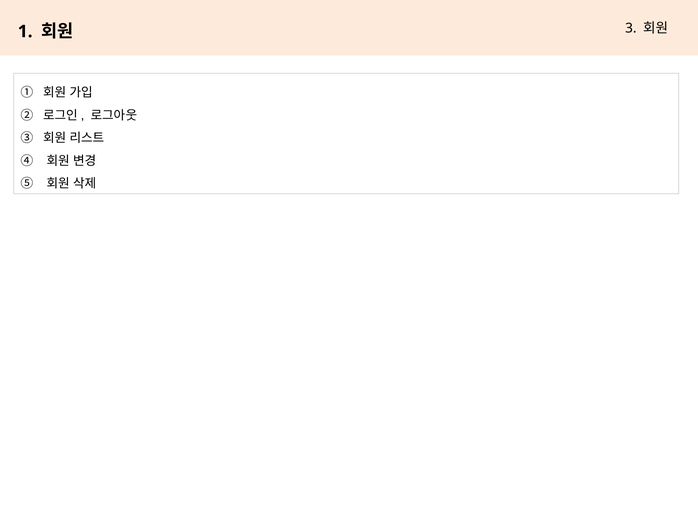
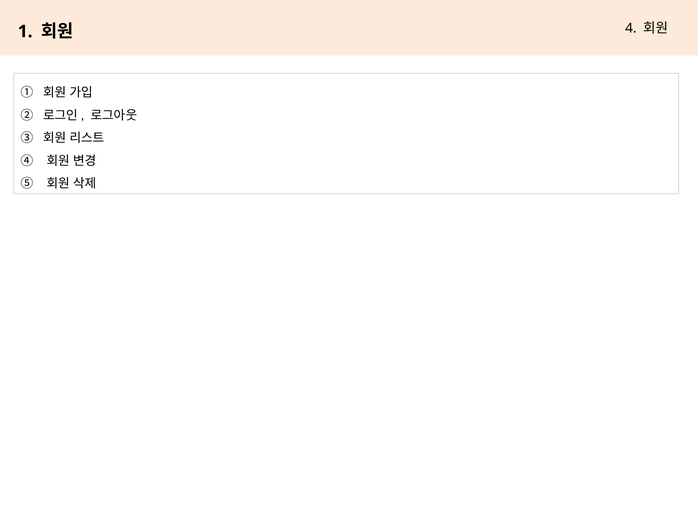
3: 3 -> 4 (631, 28)
